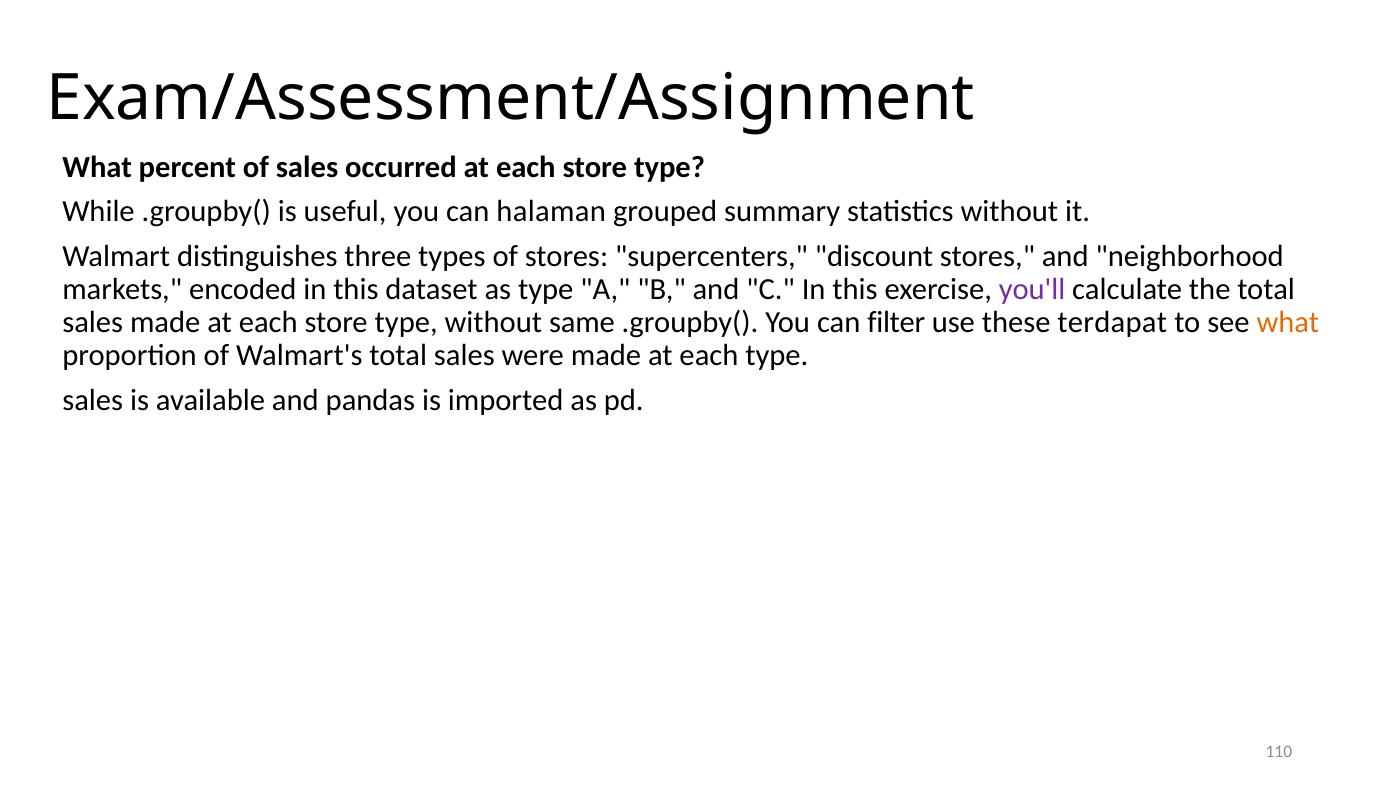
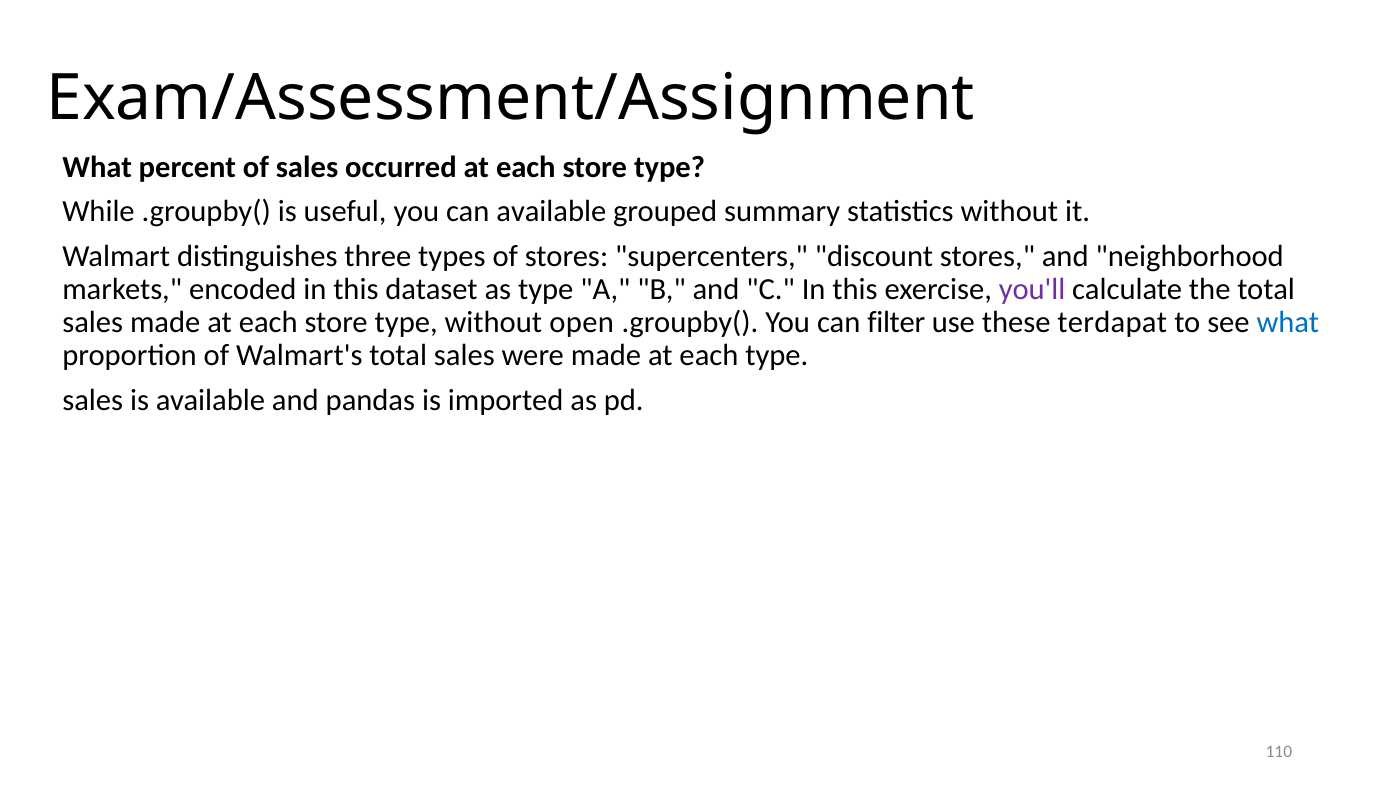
can halaman: halaman -> available (551, 212)
same: same -> open (582, 323)
what colour: orange -> blue (1288, 323)
